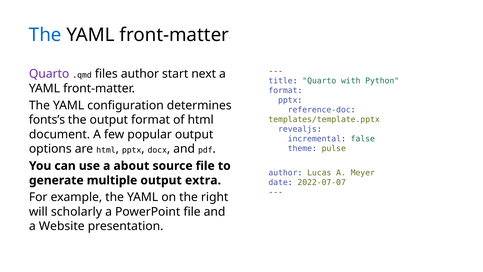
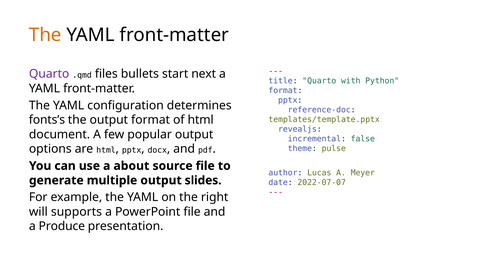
The colour: blue -> orange (45, 35)
files author: author -> bullets (140, 74)
extra: extra -> slides (203, 180)
scholarly: scholarly -> supports (76, 212)
Website: Website -> Produce (62, 226)
